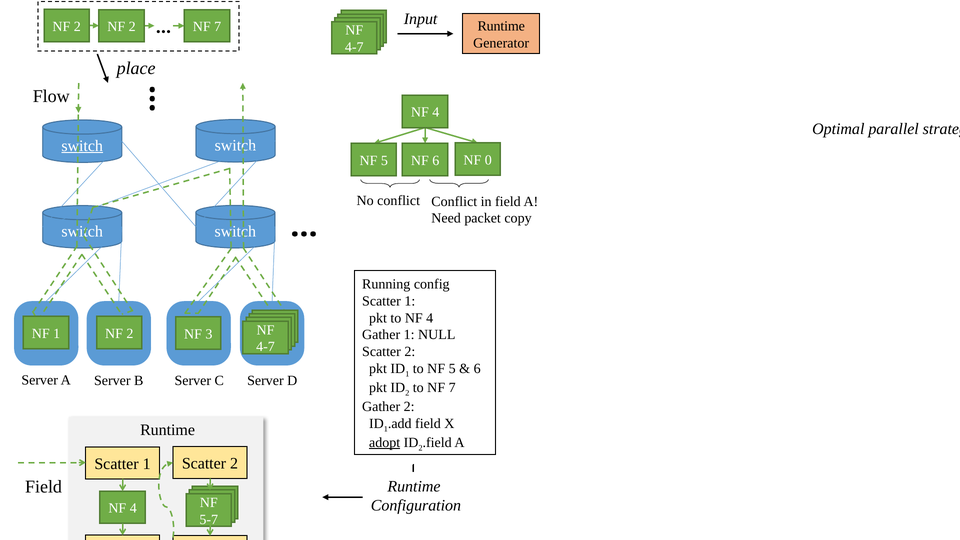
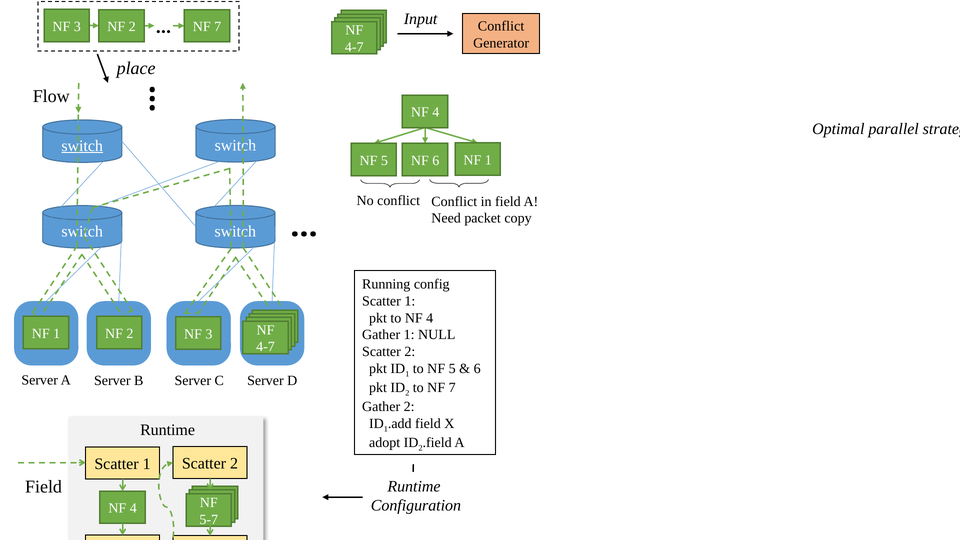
Runtime: Runtime -> Conflict (501, 26)
2: 2 -> 3 (77, 26)
6 NF 0: 0 -> 1 (488, 160)
adopt underline: present -> none (385, 443)
